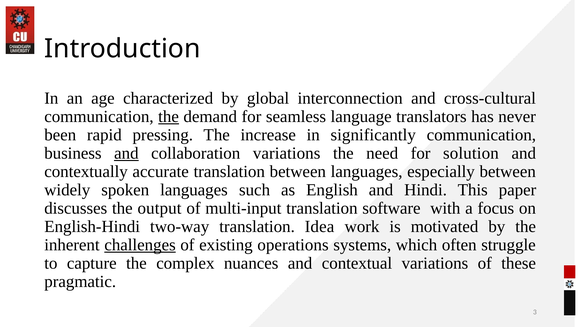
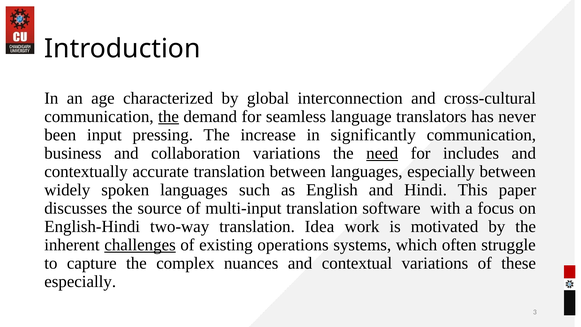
rapid: rapid -> input (104, 135)
and underline: present -> none (126, 153)
need underline: none -> present (382, 153)
solution: solution -> includes (471, 153)
output: output -> source (160, 208)
pragmatic: pragmatic -> especially (80, 281)
